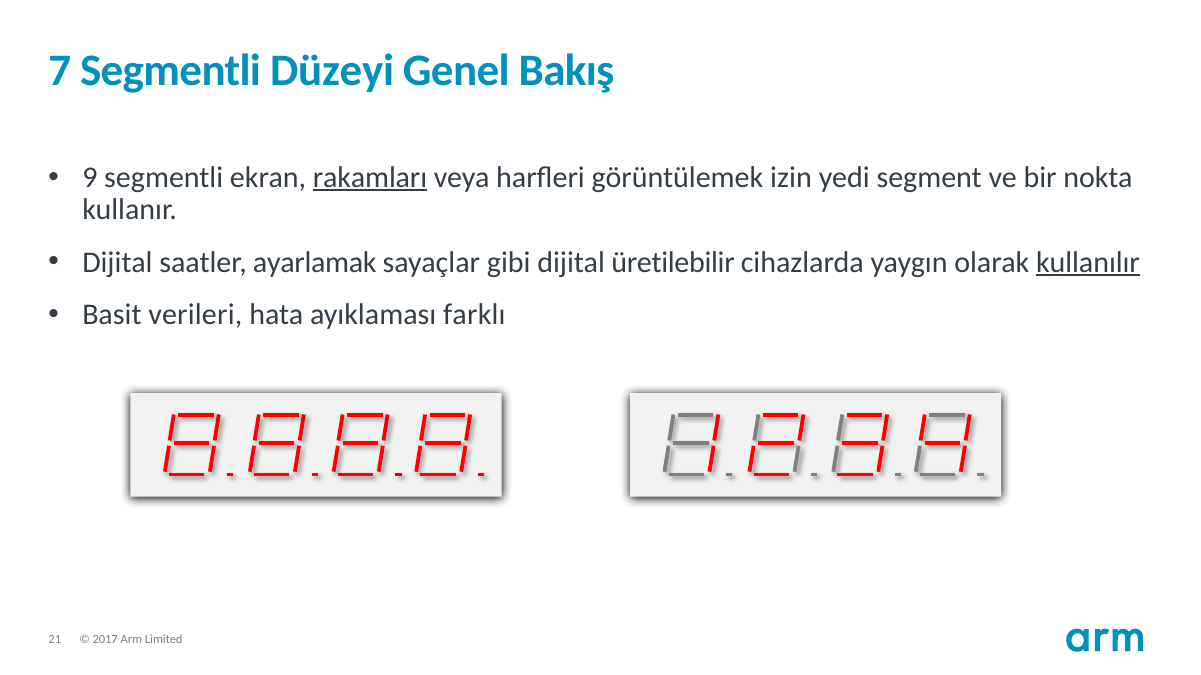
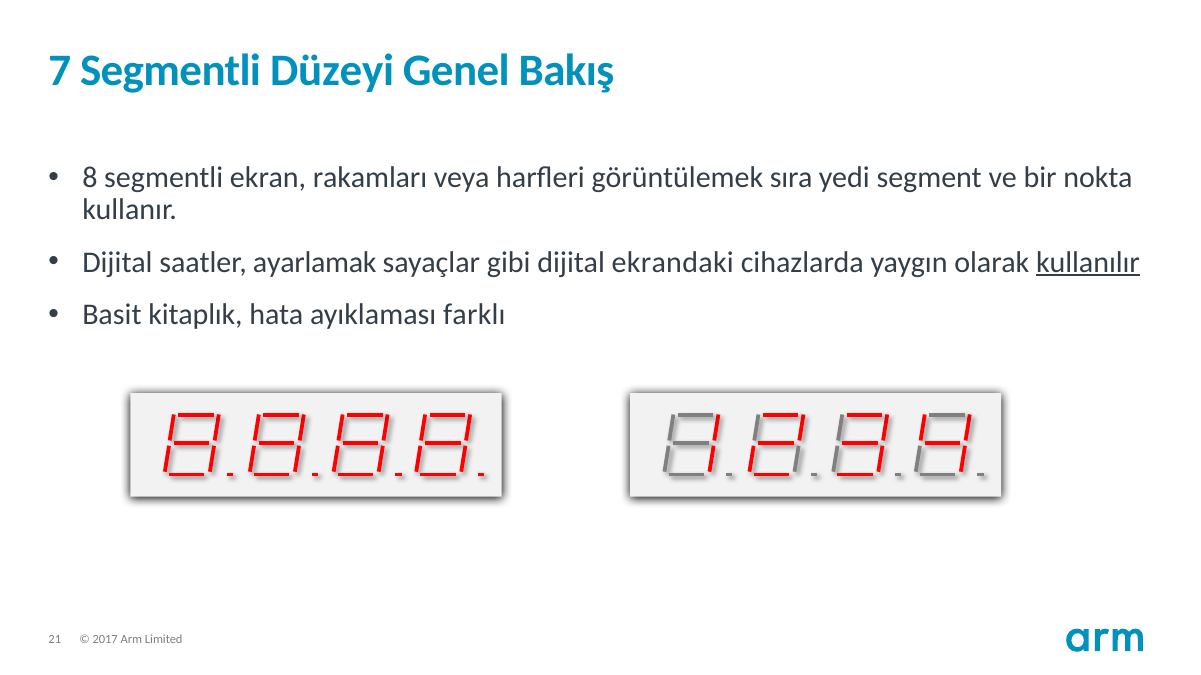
9: 9 -> 8 (90, 178)
rakamları underline: present -> none (370, 178)
izin: izin -> sıra (791, 178)
üretilebilir: üretilebilir -> ekrandaki (673, 262)
verileri: verileri -> kitaplık (195, 315)
